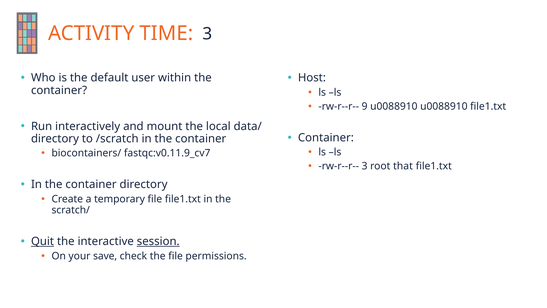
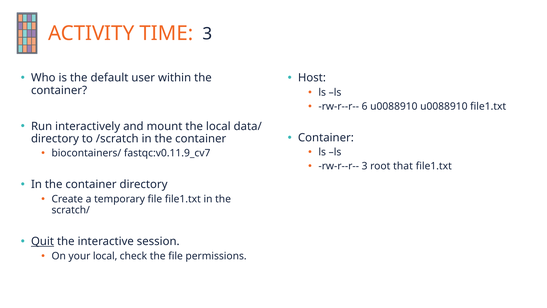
9: 9 -> 6 (365, 106)
session underline: present -> none (158, 241)
your save: save -> local (105, 256)
